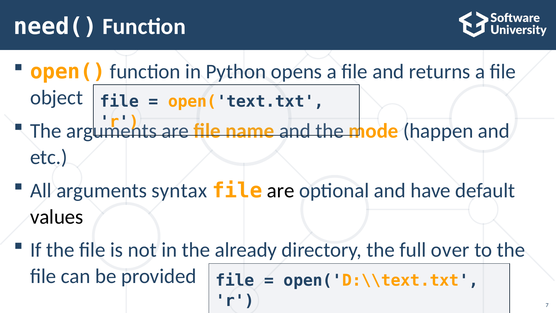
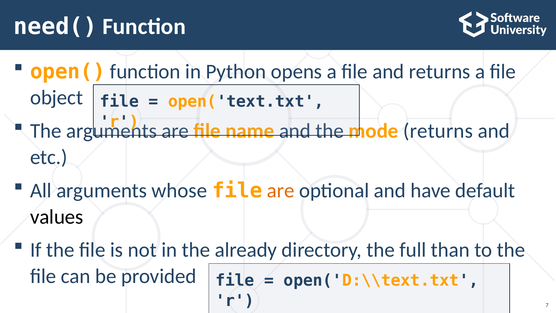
happen: happen -> returns (438, 131)
syntax: syntax -> whose (179, 190)
are colour: black -> orange (281, 190)
over: over -> than (450, 250)
